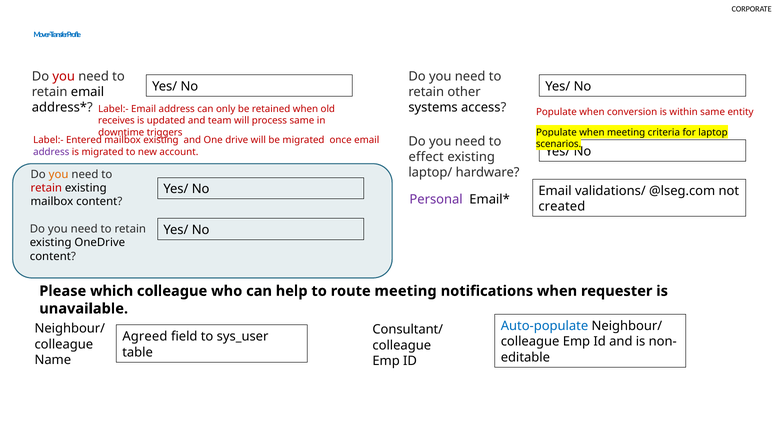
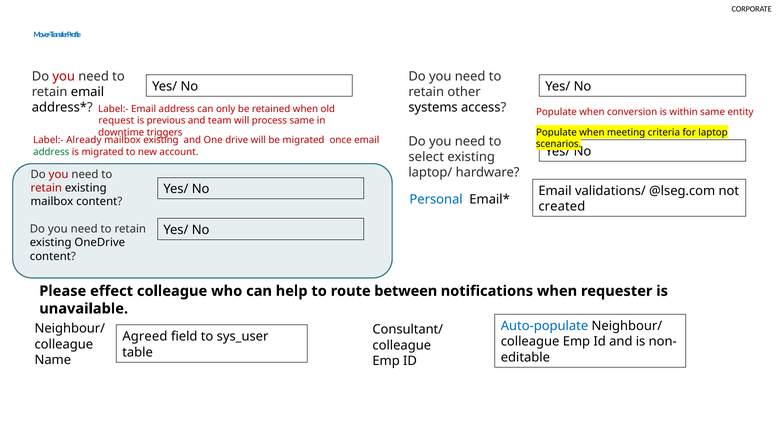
receives: receives -> request (116, 121)
updated: updated -> previous (166, 121)
Entered: Entered -> Already (84, 140)
address colour: purple -> green (51, 152)
effect: effect -> select (426, 157)
you colour: orange -> red (59, 174)
Personal colour: purple -> blue (436, 200)
which: which -> effect (112, 291)
route meeting: meeting -> between (406, 291)
